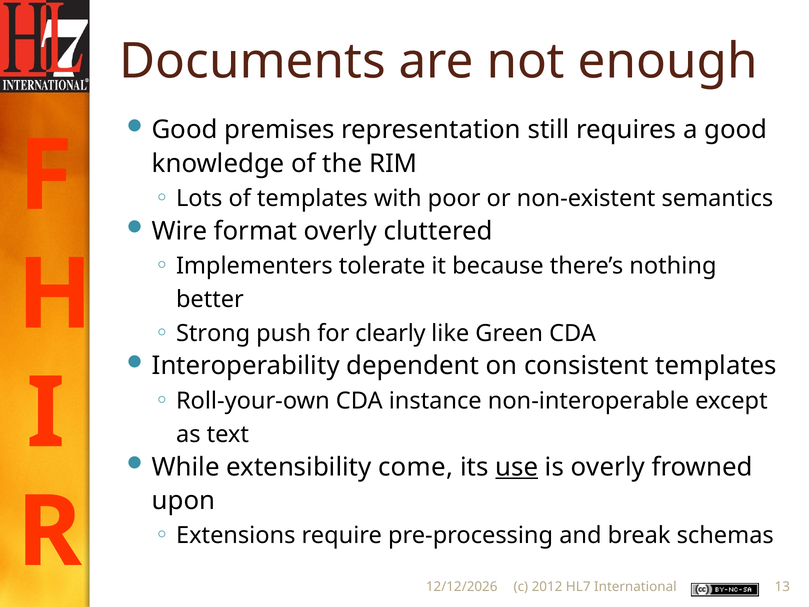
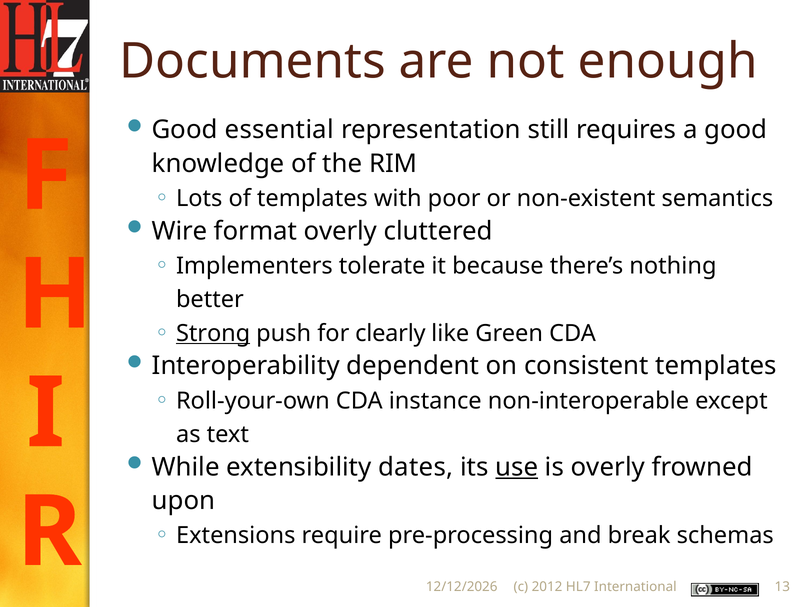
premises: premises -> essential (279, 130)
Strong underline: none -> present (213, 333)
come: come -> dates (416, 467)
